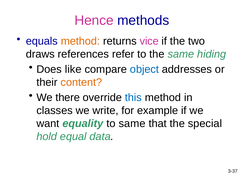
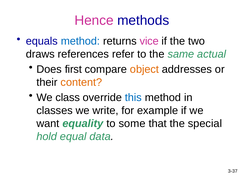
method colour: orange -> blue (80, 41)
hiding: hiding -> actual (212, 54)
like: like -> first (73, 69)
object colour: blue -> orange (144, 69)
there: there -> class (68, 97)
to same: same -> some (132, 123)
